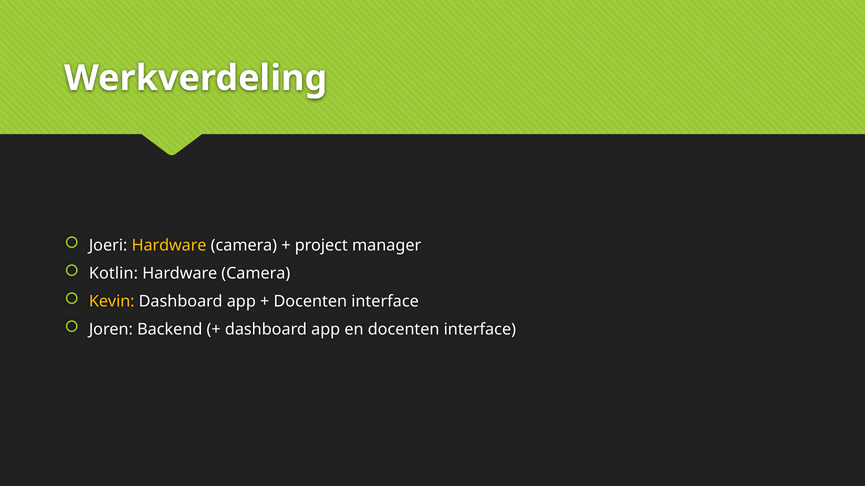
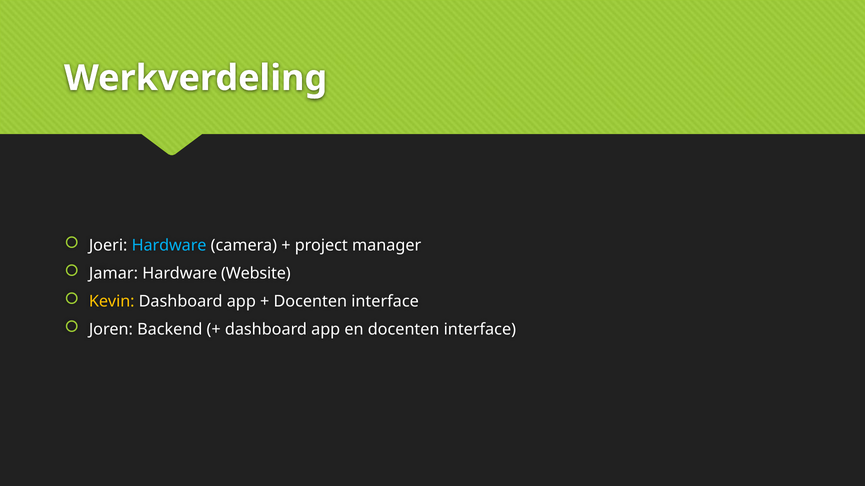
Hardware colour: yellow -> light blue (169, 246)
Kotlin: Kotlin -> Jamar (113, 274)
Camera: Camera -> Website (256, 274)
